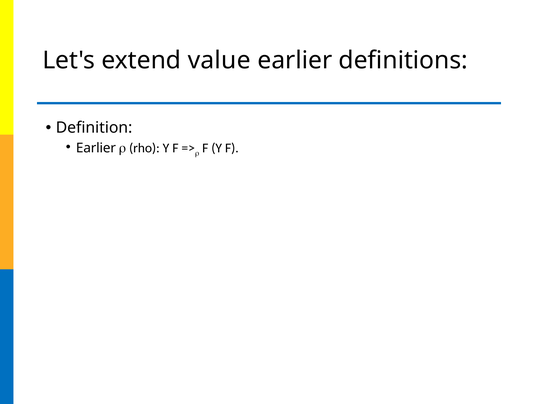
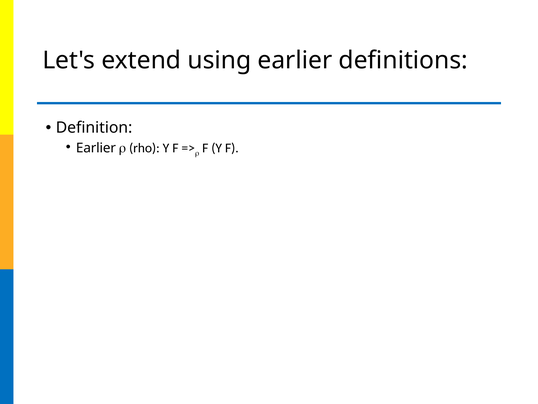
value: value -> using (219, 60)
